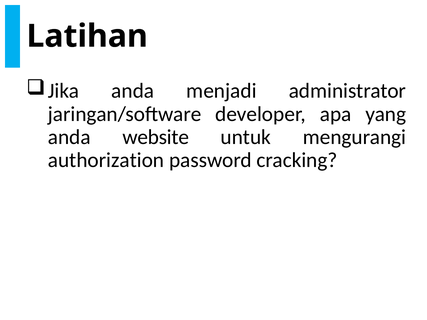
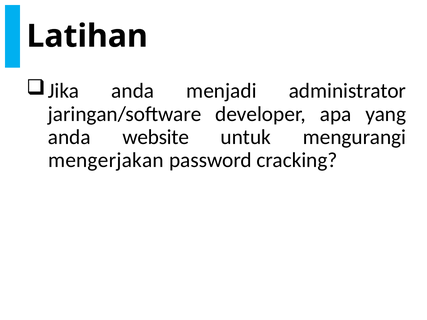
authorization: authorization -> mengerjakan (106, 160)
